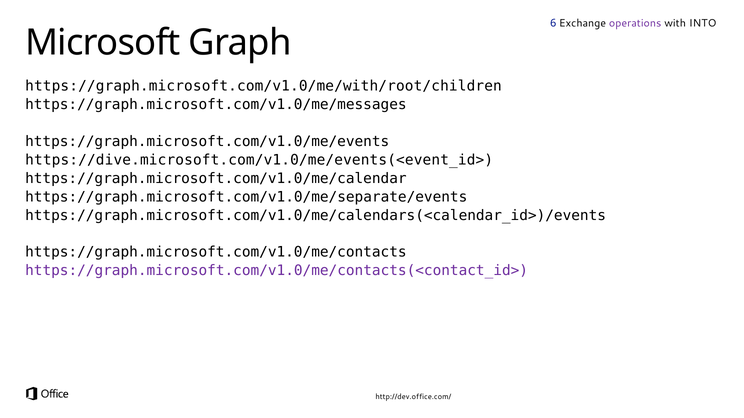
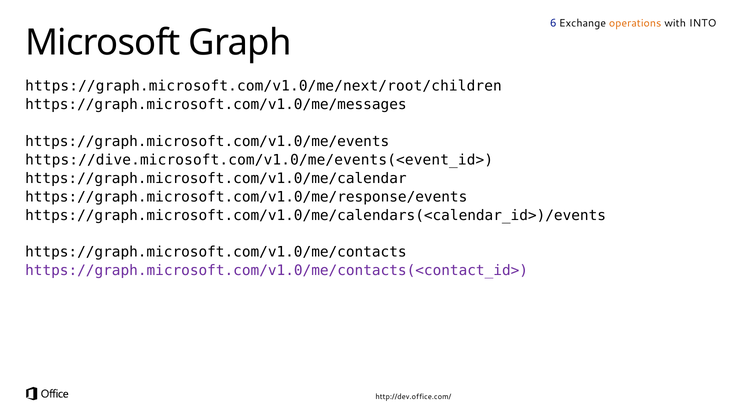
operations colour: purple -> orange (635, 23)
https://graph.microsoft.com/v1.0/me/with/root/children: https://graph.microsoft.com/v1.0/me/with/root/children -> https://graph.microsoft.com/v1.0/me/next/root/children (263, 86)
https://graph.microsoft.com/v1.0/me/separate/events: https://graph.microsoft.com/v1.0/me/separate/events -> https://graph.microsoft.com/v1.0/me/response/events (246, 197)
